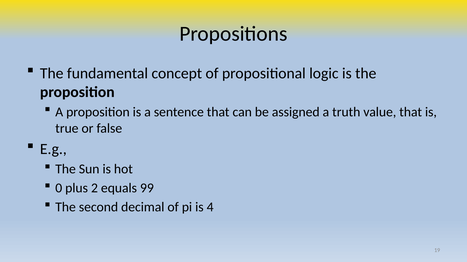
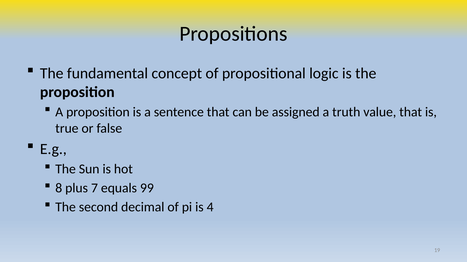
0: 0 -> 8 (59, 189)
2: 2 -> 7 (94, 189)
